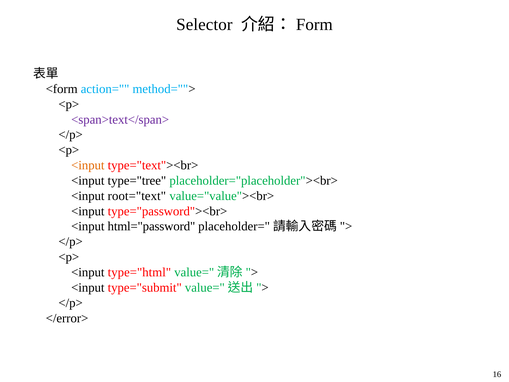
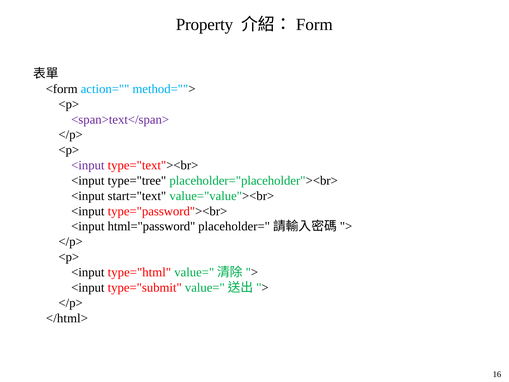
Selector: Selector -> Property (205, 24)
<input colour: orange -> purple (88, 165)
root="text: root="text -> start="text (137, 196)
</error>: </error> -> </html> (67, 318)
